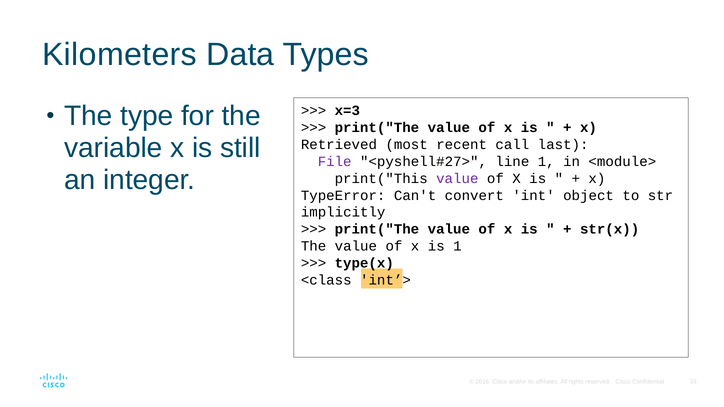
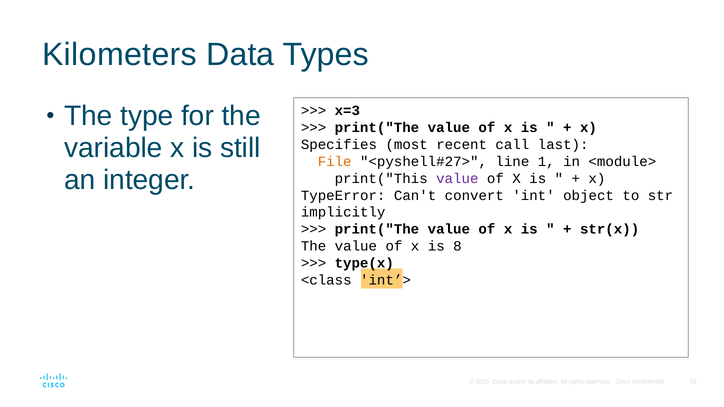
Retrieved: Retrieved -> Specifies (339, 145)
File colour: purple -> orange (335, 162)
is 1: 1 -> 8 (457, 246)
